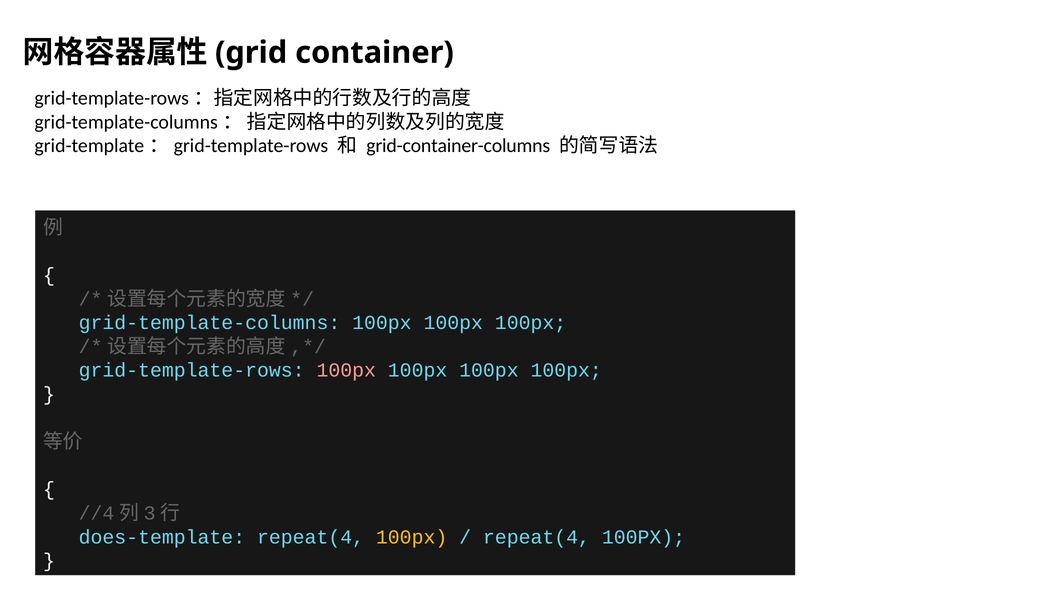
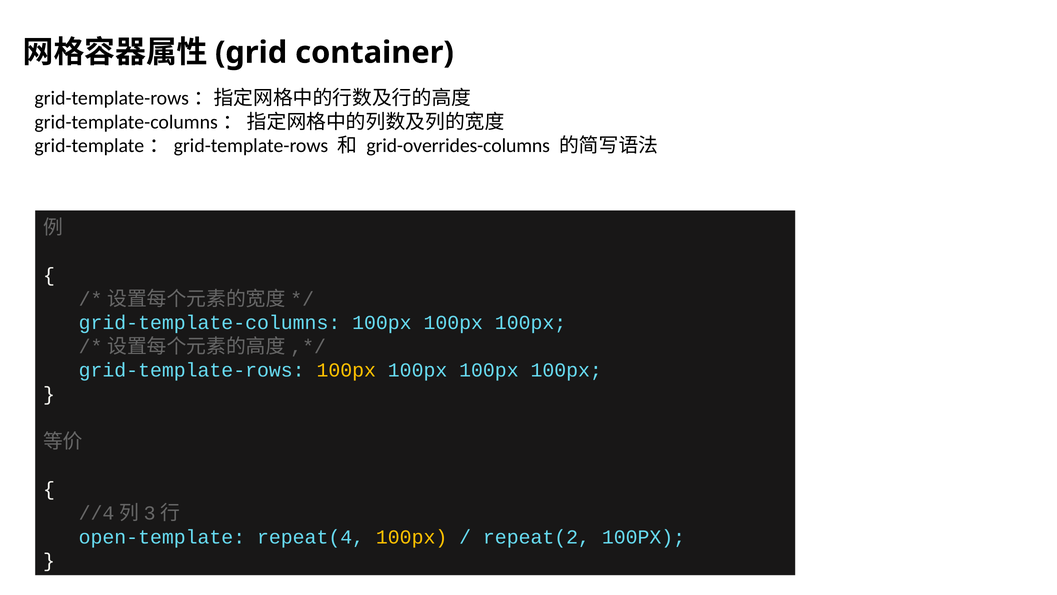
grid-container-columns: grid-container-columns -> grid-overrides-columns (458, 146)
100px colour: pink -> yellow (346, 370)
does-template: does-template -> open-template (162, 537)
repeat(4: repeat(4 -> repeat(2 (536, 537)
